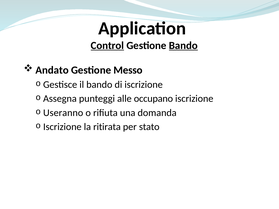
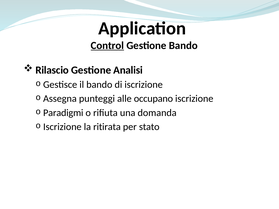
Bando underline: present -> none (183, 45)
Andato: Andato -> Rilascio (52, 70)
Messo: Messo -> Analisi (128, 70)
Useranno: Useranno -> Paradigmi (63, 113)
